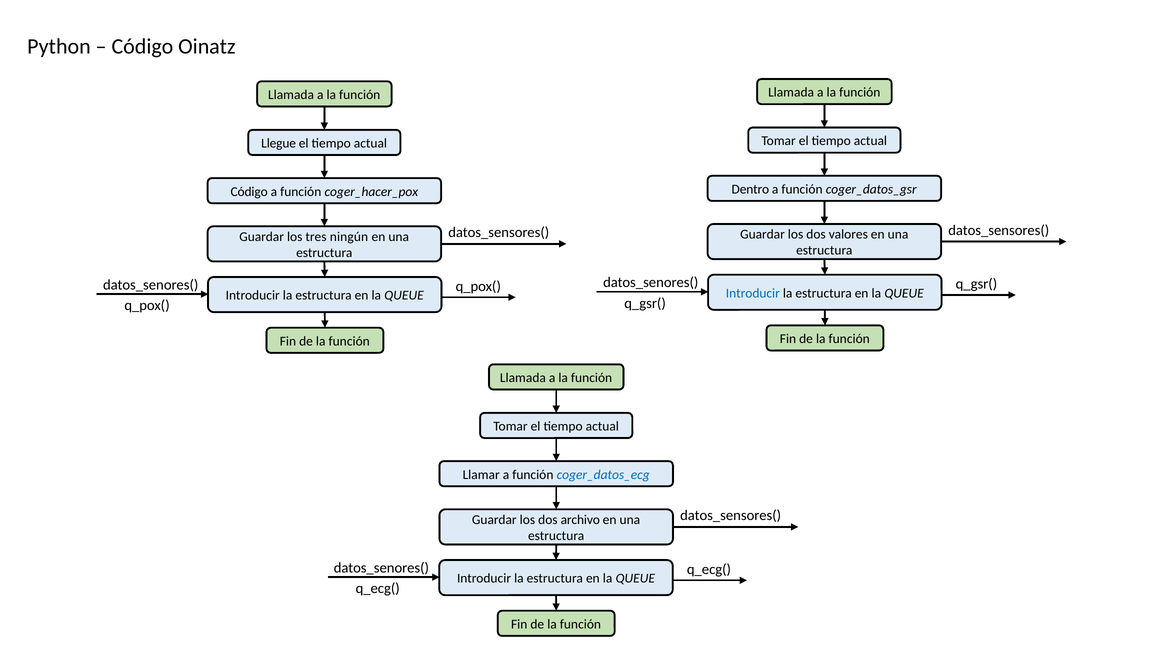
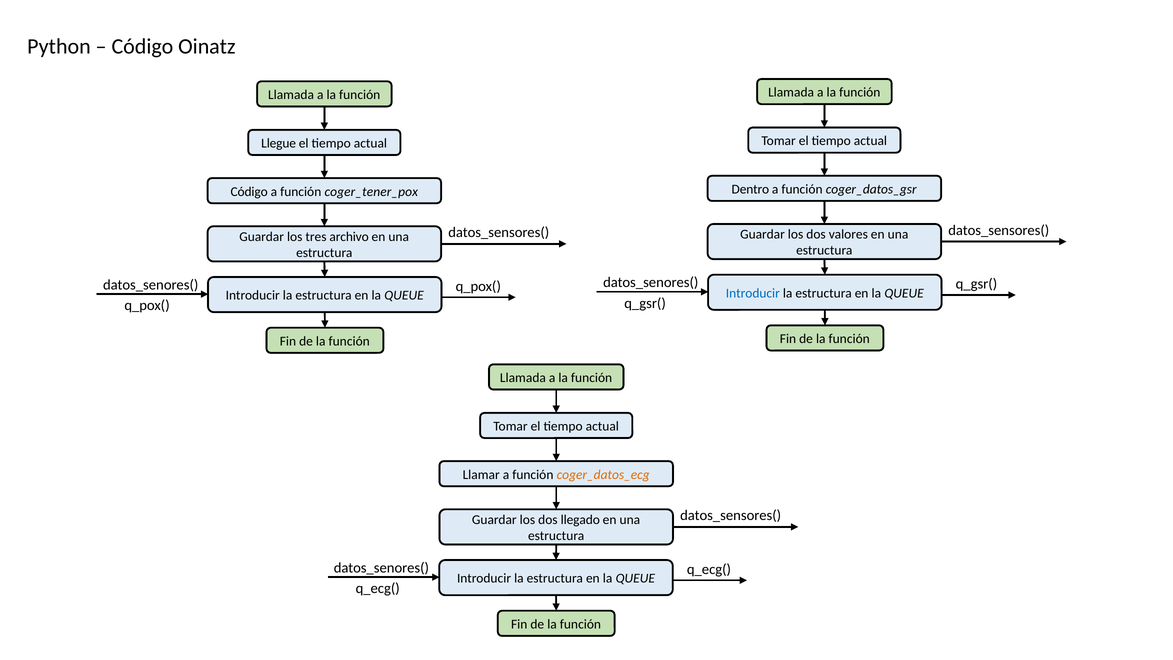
coger_hacer_pox: coger_hacer_pox -> coger_tener_pox (371, 192)
ningún: ningún -> archivo (349, 237)
coger_datos_ecg colour: blue -> orange (603, 474)
archivo: archivo -> llegado (580, 520)
